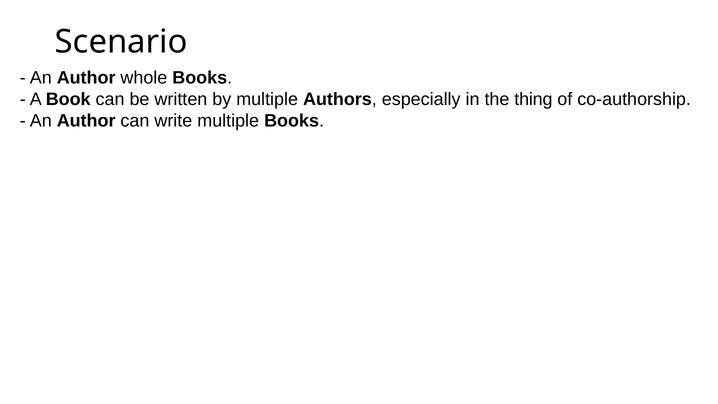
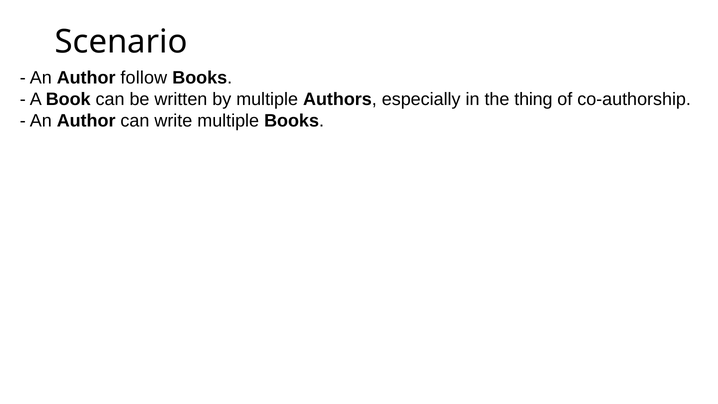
whole: whole -> follow (144, 78)
